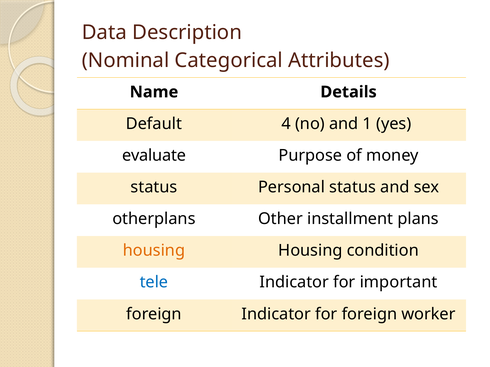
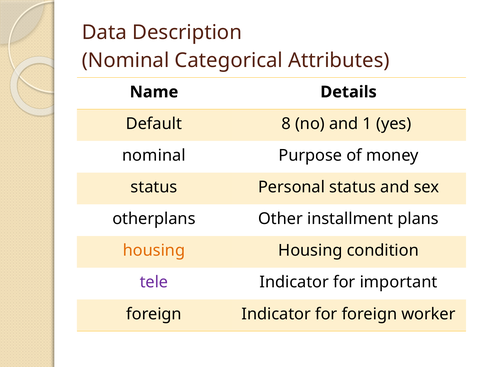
4: 4 -> 8 (286, 124)
evaluate: evaluate -> nominal (154, 156)
tele colour: blue -> purple (154, 283)
